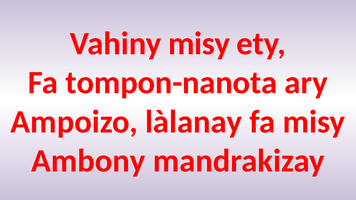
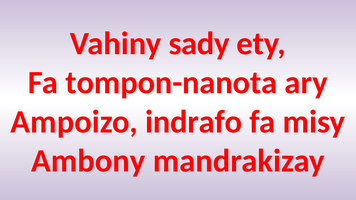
Vahiny misy: misy -> sady (199, 44)
làlanay: làlanay -> indrafo (194, 122)
